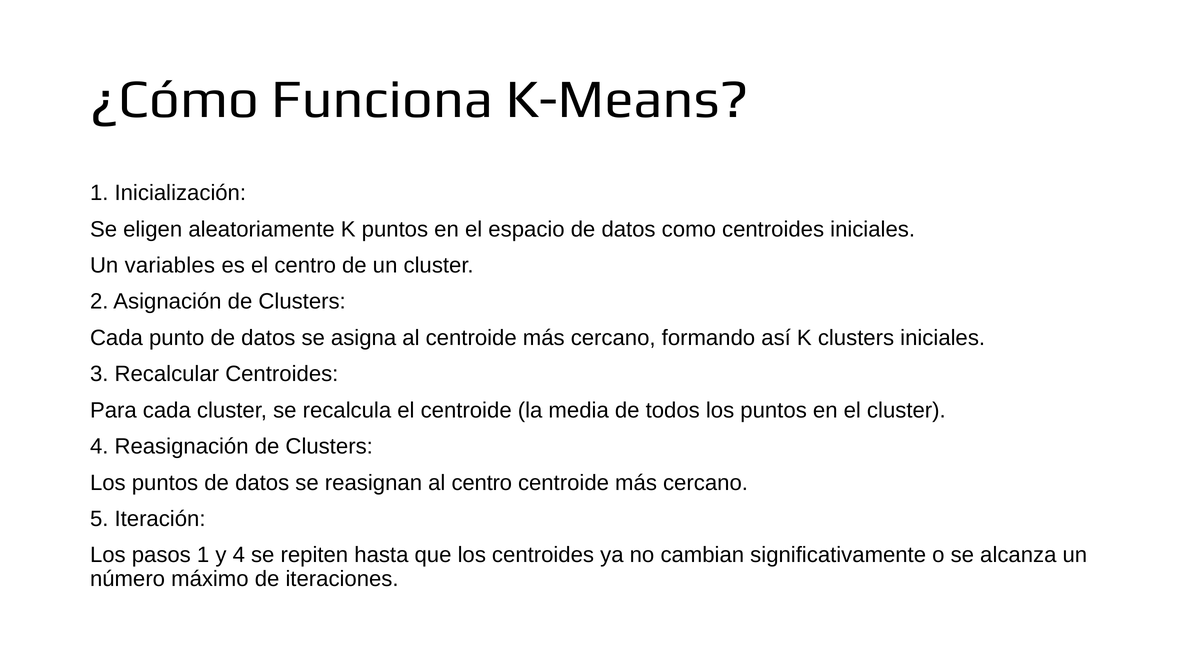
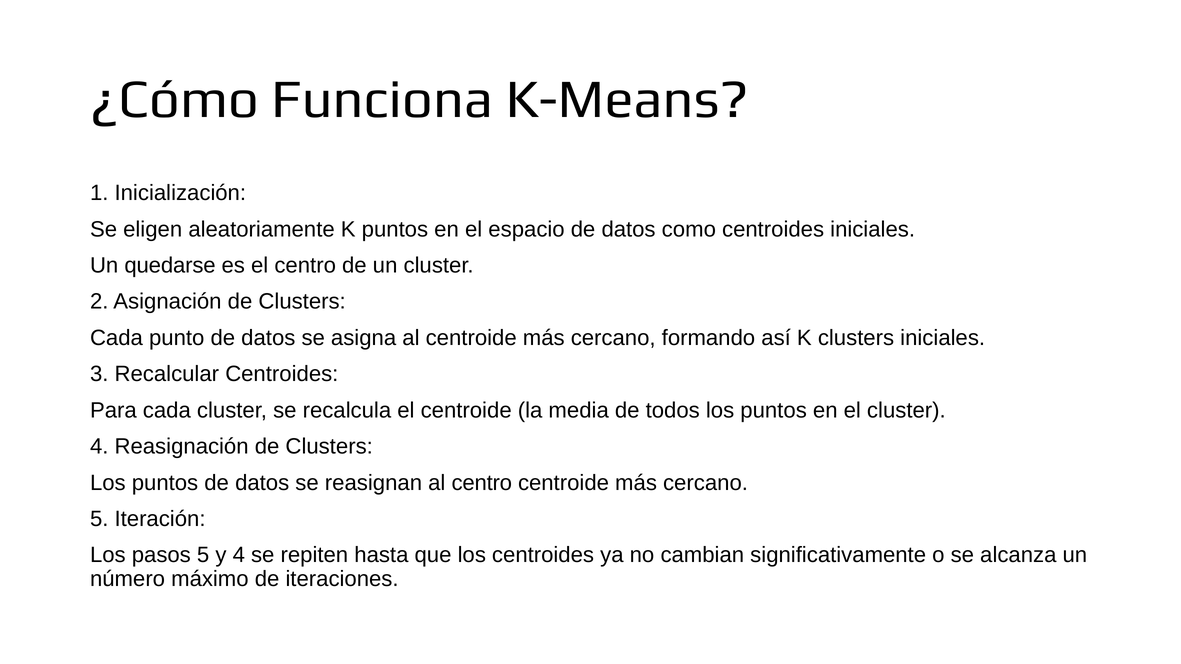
variables: variables -> quedarse (170, 266)
pasos 1: 1 -> 5 (203, 555)
